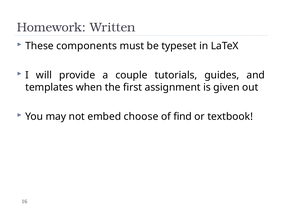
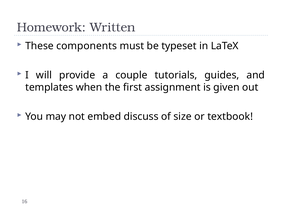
choose: choose -> discuss (141, 116)
find: find -> size (183, 116)
